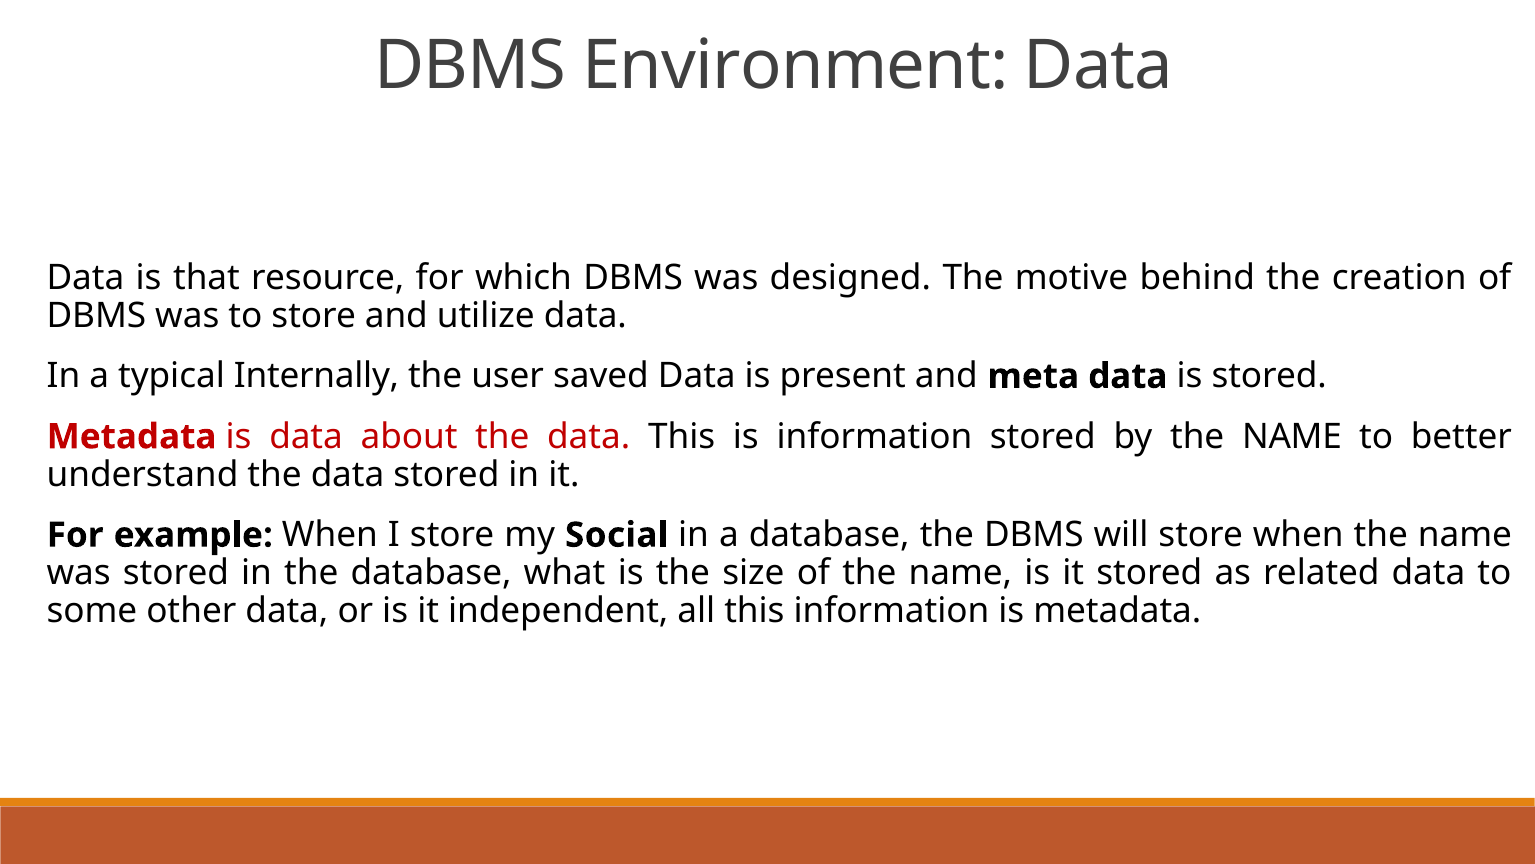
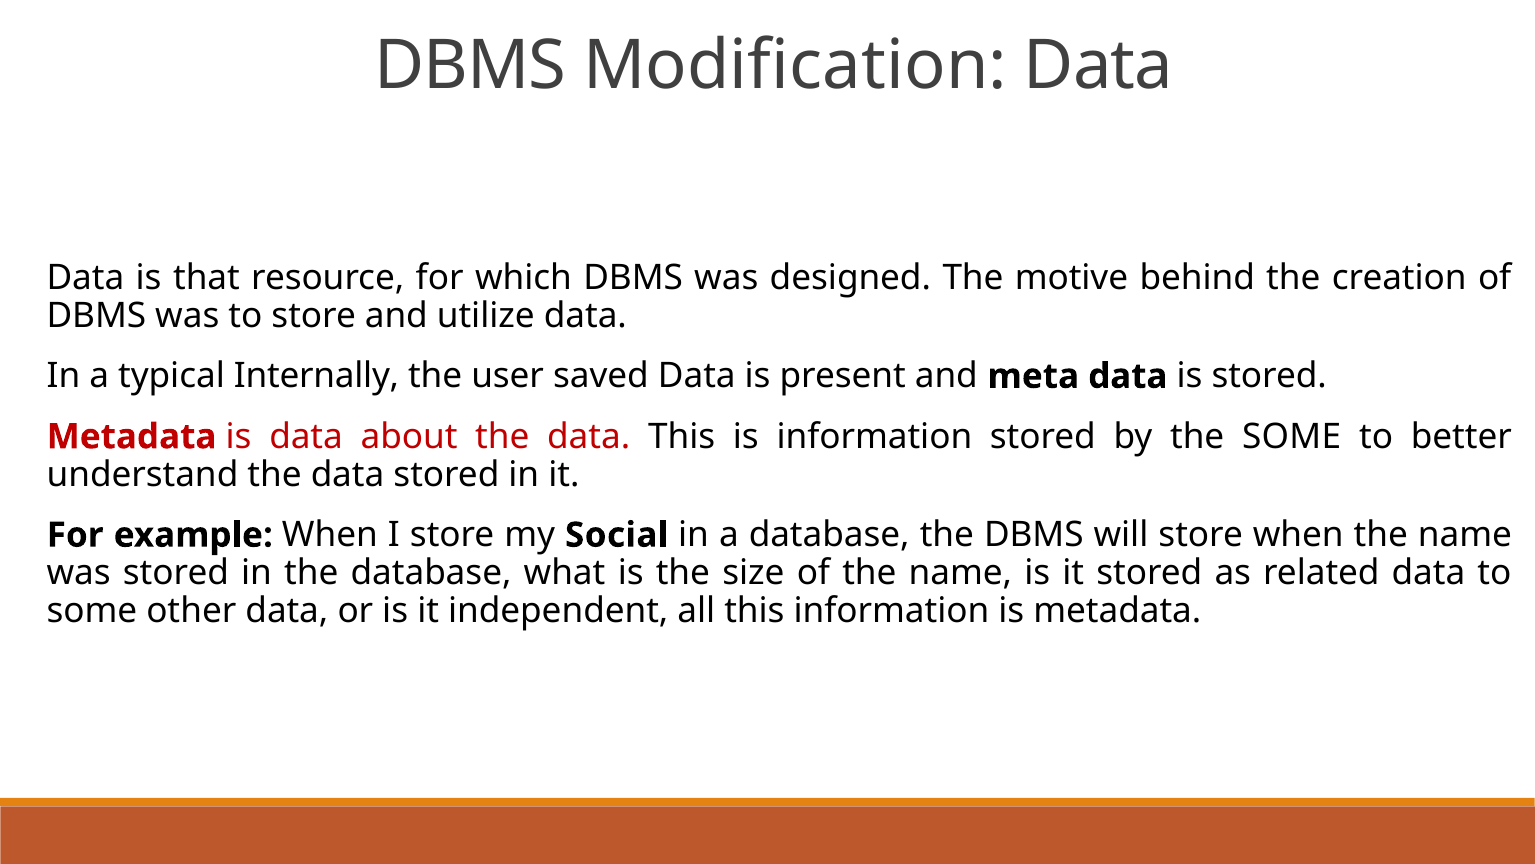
Environment: Environment -> Modification (795, 66)
by the NAME: NAME -> SOME (1292, 436)
